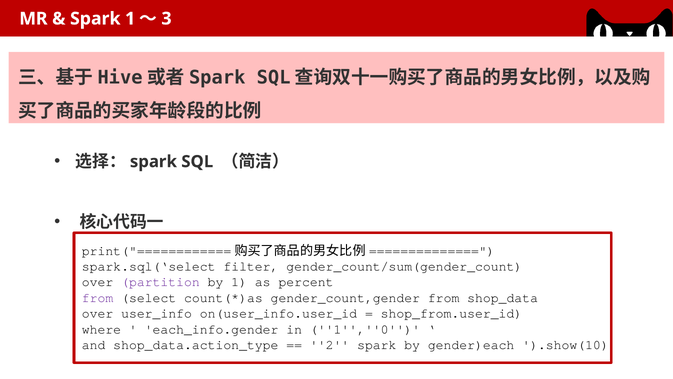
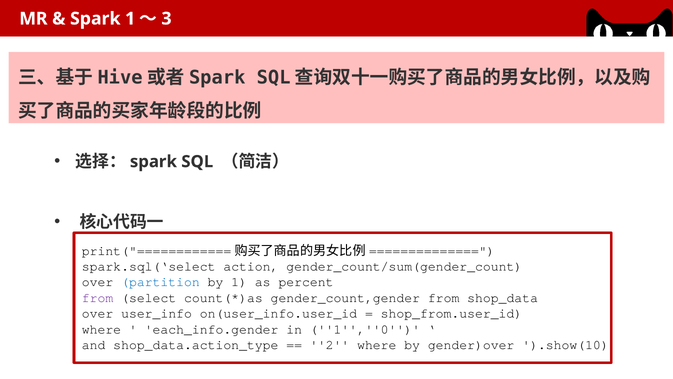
filter: filter -> action (251, 266)
partition colour: purple -> blue (160, 282)
2 spark: spark -> where (377, 345)
gender)each: gender)each -> gender)over (471, 345)
